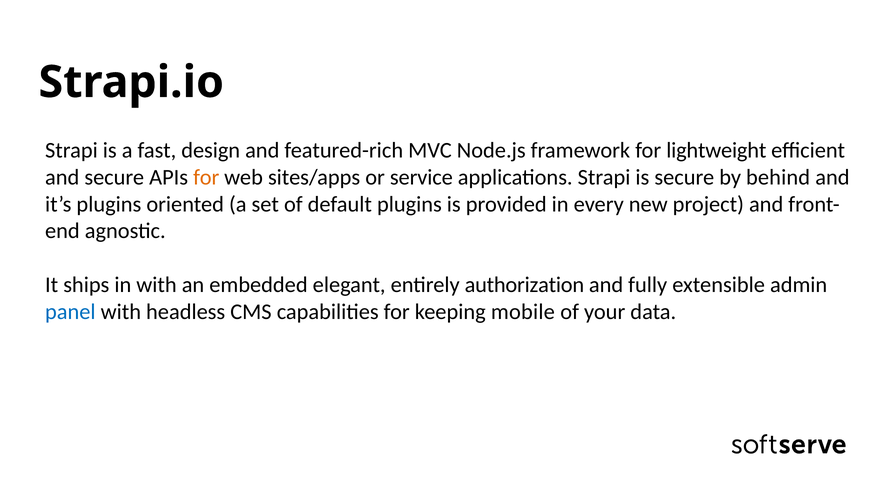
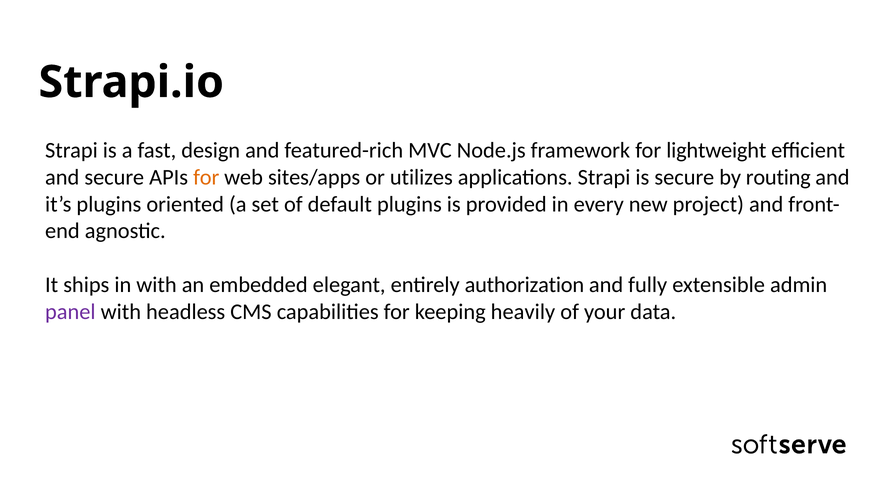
service: service -> utilizes (421, 177)
behind: behind -> routing (778, 177)
panel colour: blue -> purple (70, 312)
mobile: mobile -> heavily (523, 312)
